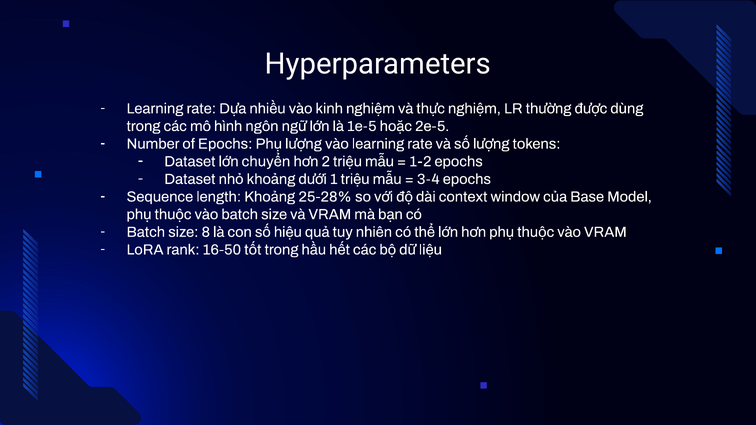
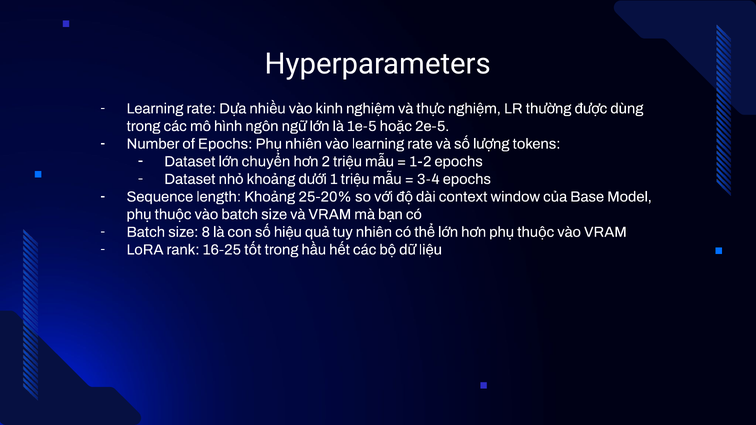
Phụ lượng: lượng -> nhiên (303, 144)
25-28%: 25-28% -> 25-20% (325, 197)
16-50: 16-50 -> 16-25 (222, 250)
